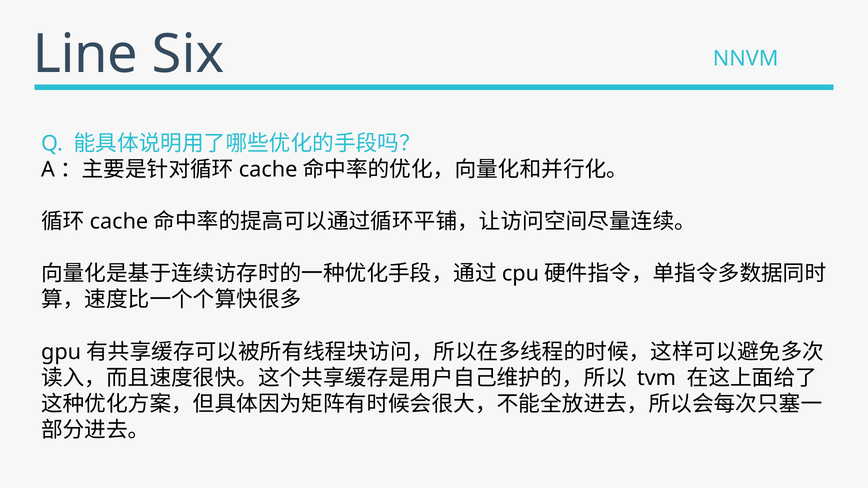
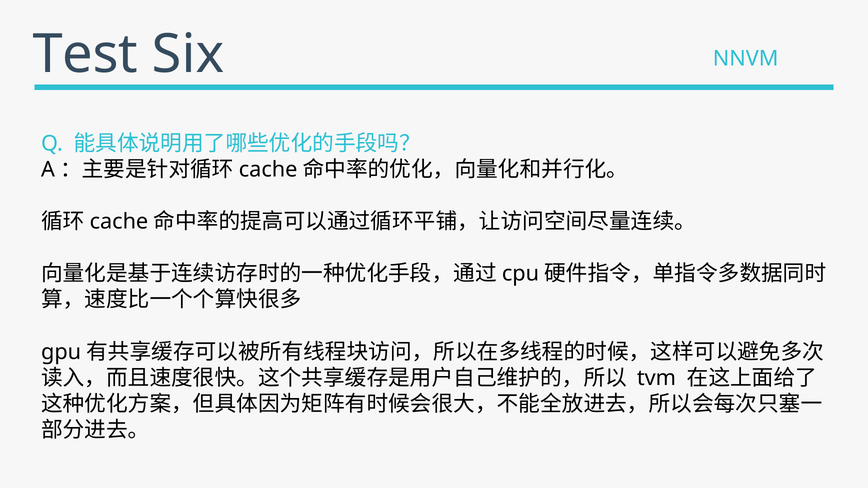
Line: Line -> Test (85, 55)
